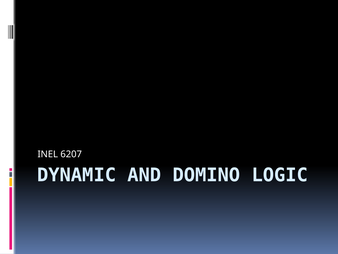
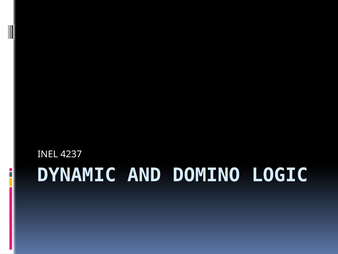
6207: 6207 -> 4237 (71, 154)
